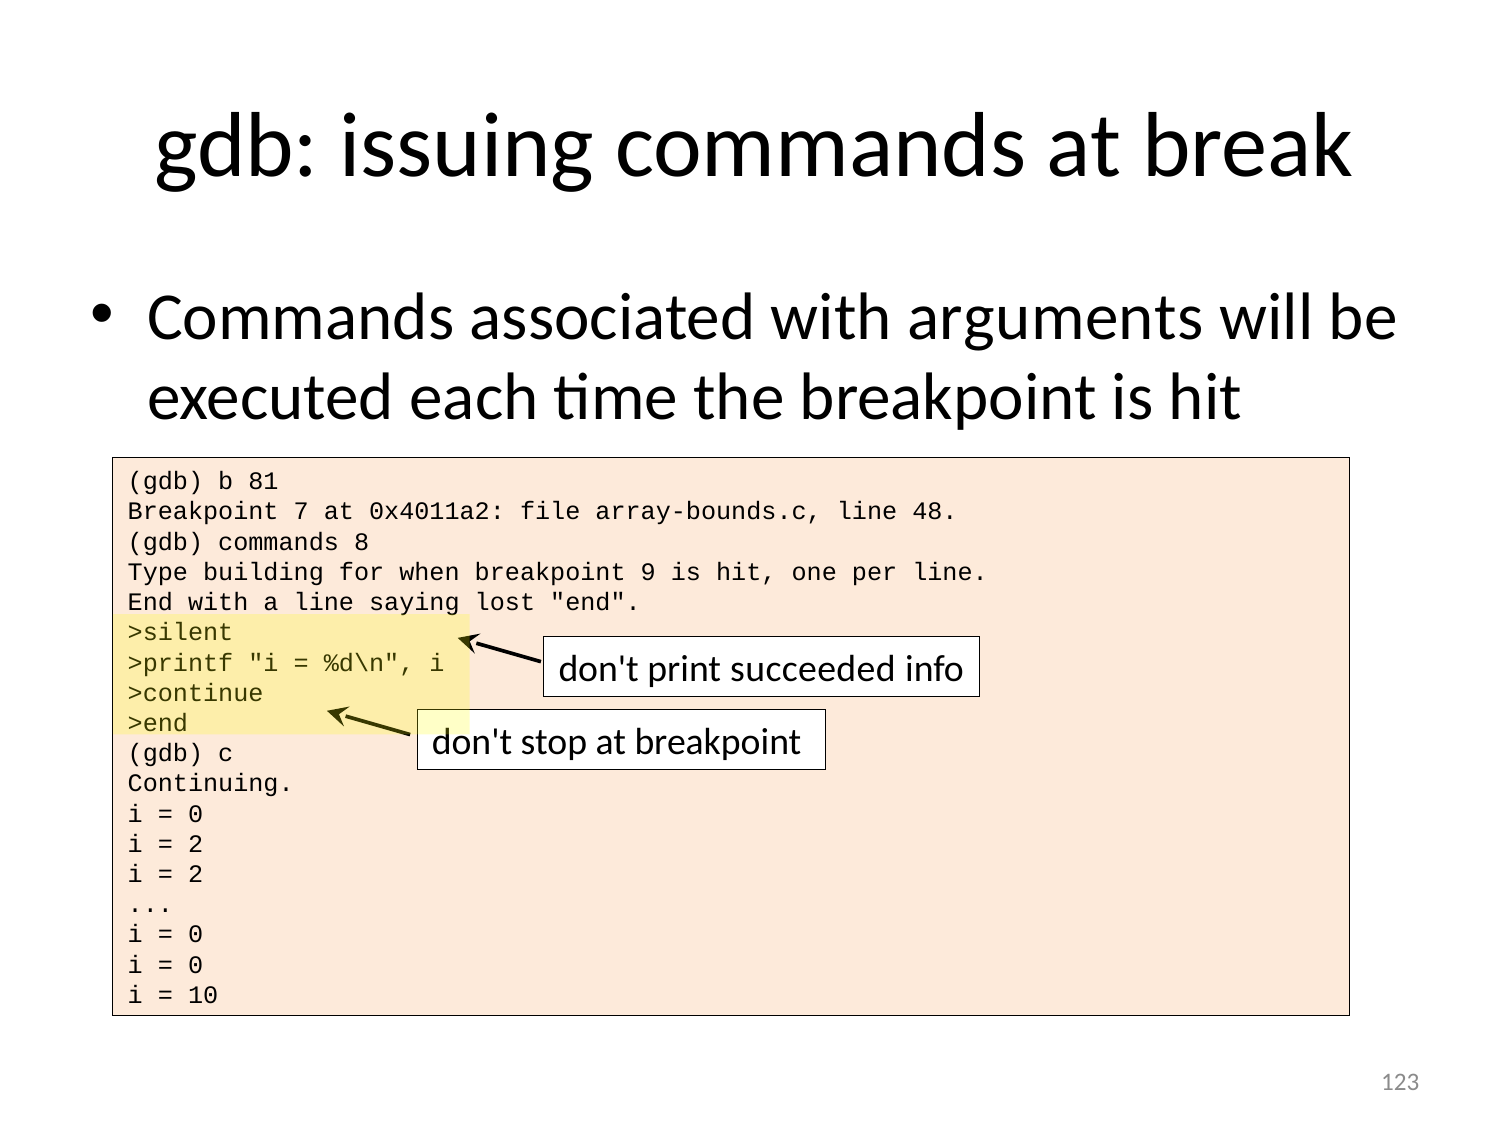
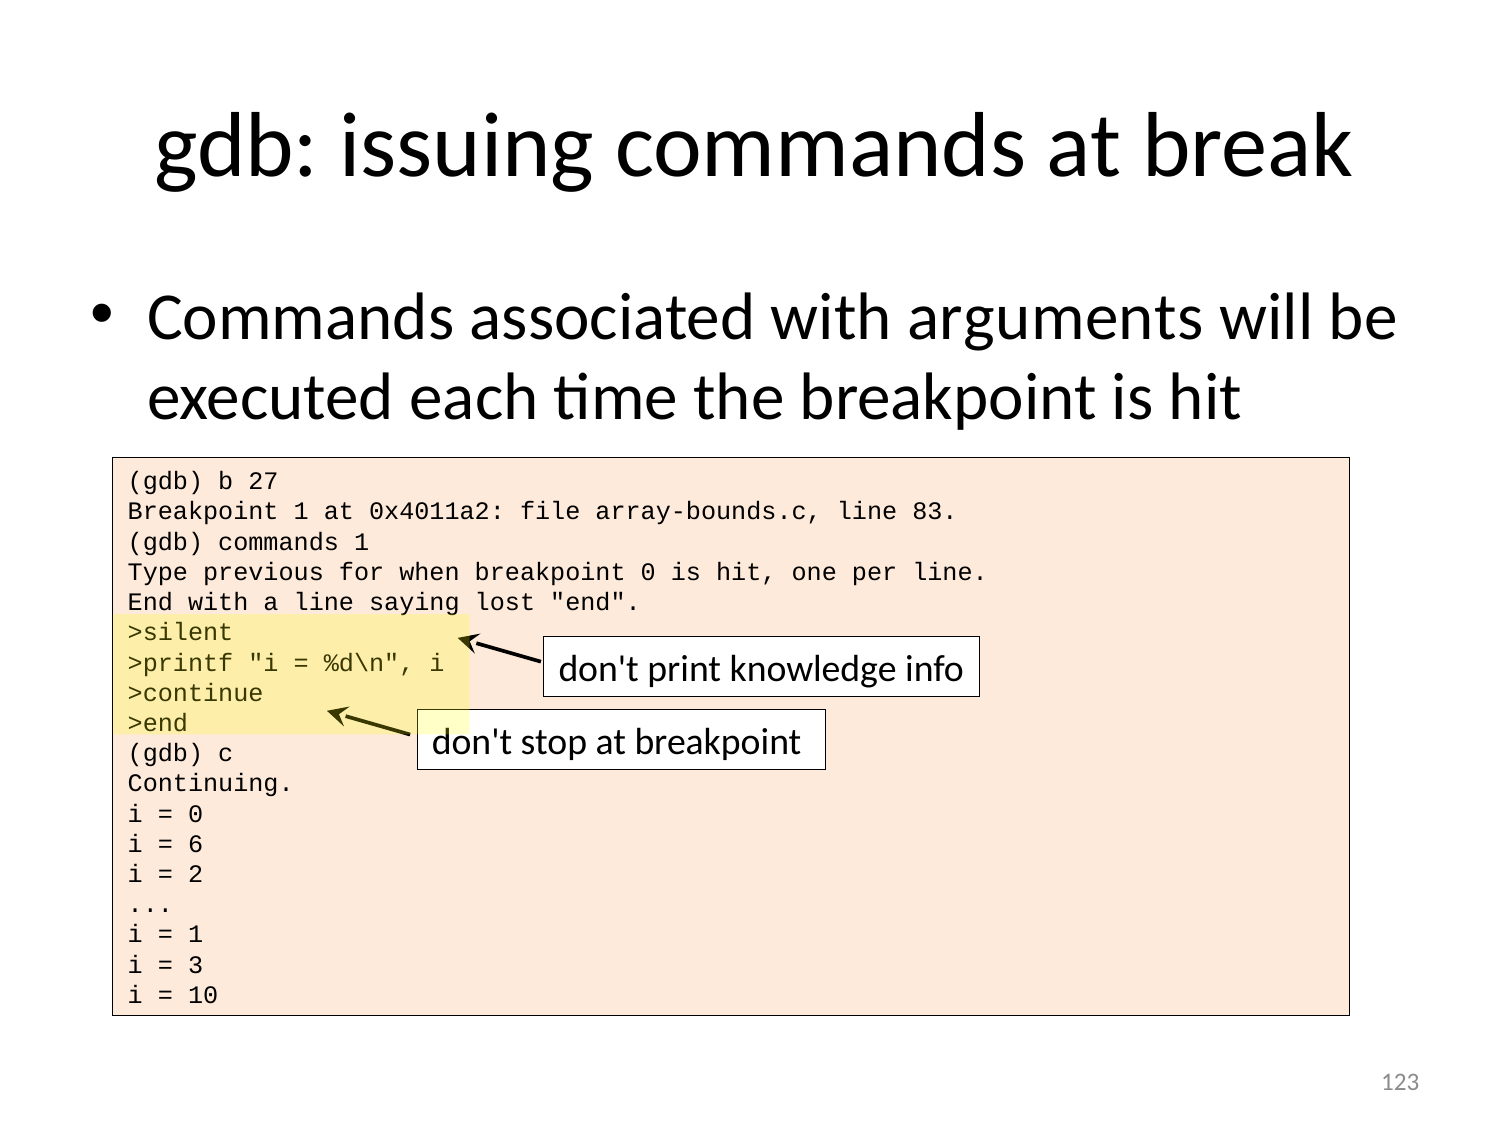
81: 81 -> 27 (263, 481)
Breakpoint 7: 7 -> 1 (301, 511)
48: 48 -> 83 (935, 511)
commands 8: 8 -> 1 (362, 542)
building: building -> previous (263, 572)
breakpoint 9: 9 -> 0 (648, 572)
succeeded: succeeded -> knowledge (813, 669)
2: 2 -> 6 (196, 844)
0: 0 -> 1 (196, 934)
0: 0 -> 3 (196, 964)
